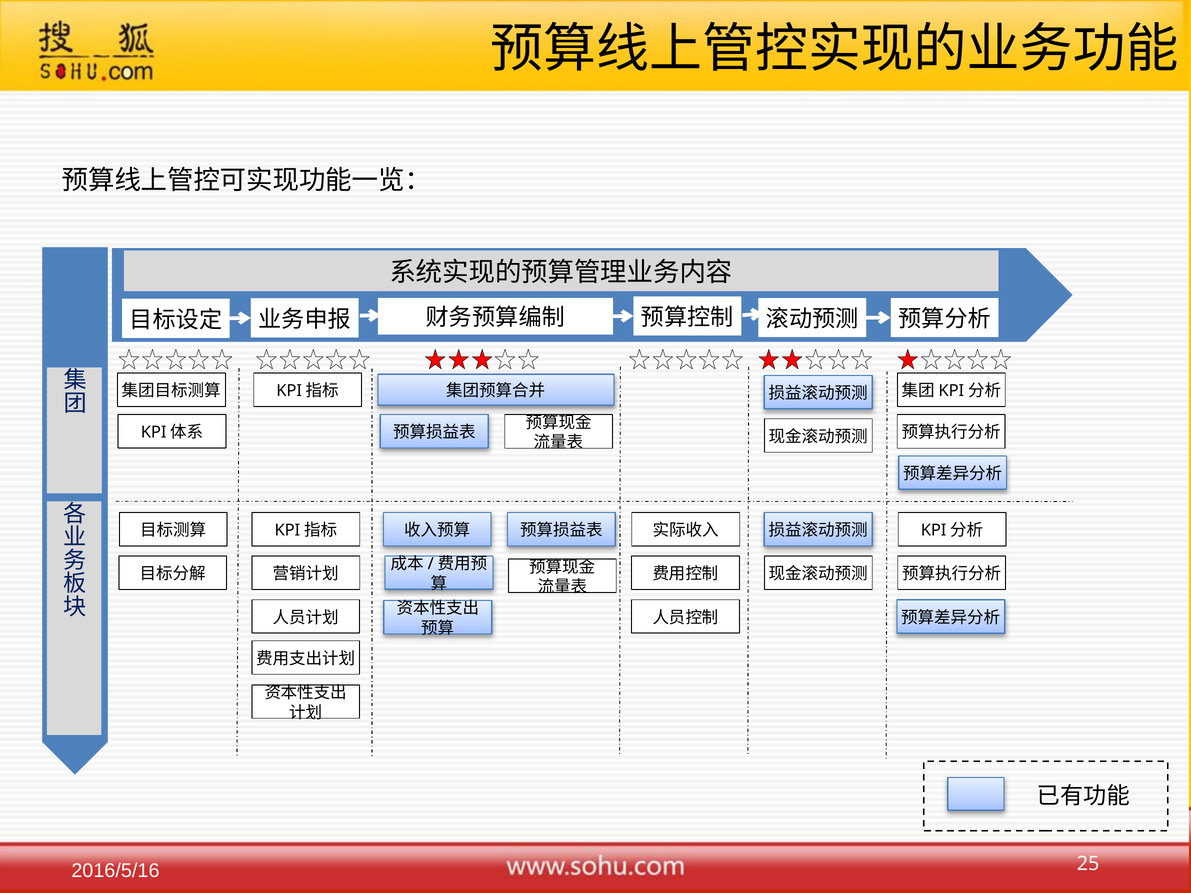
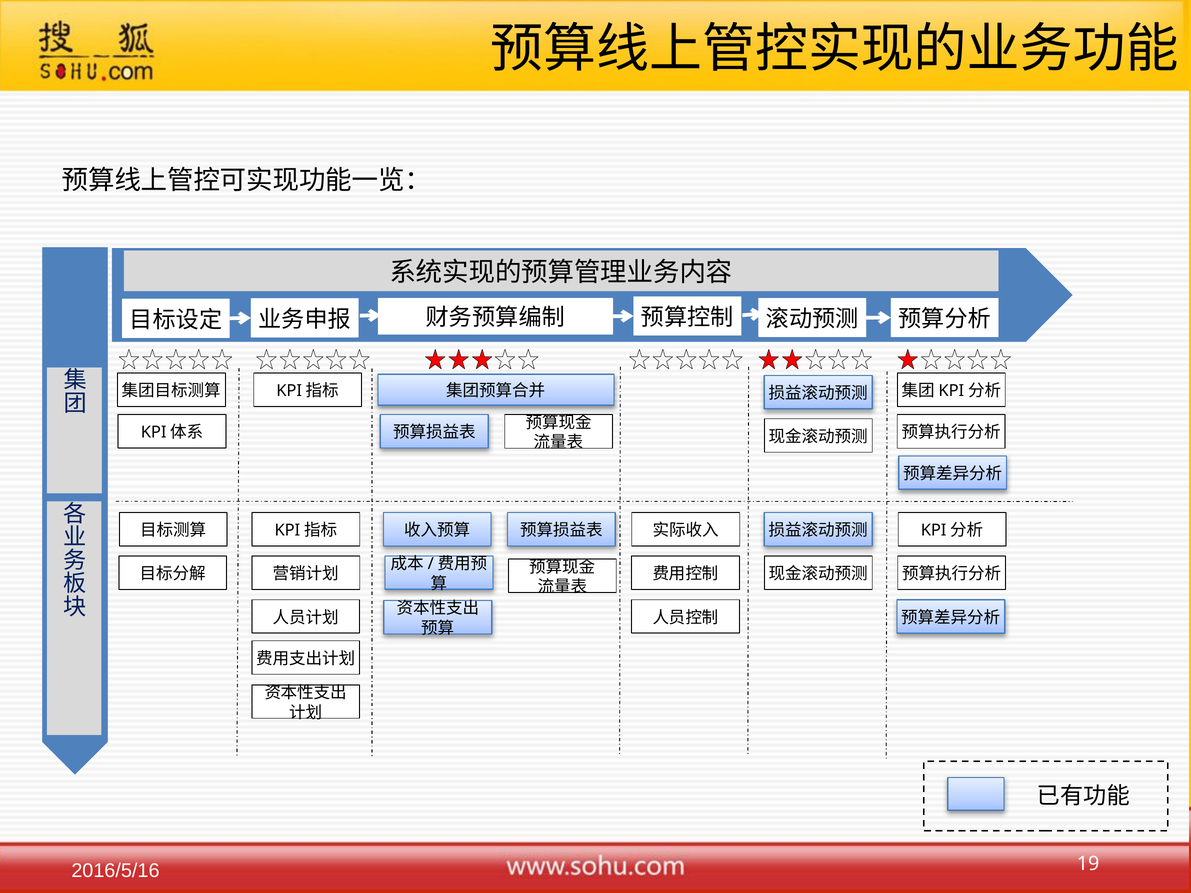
25: 25 -> 19 (1088, 864)
